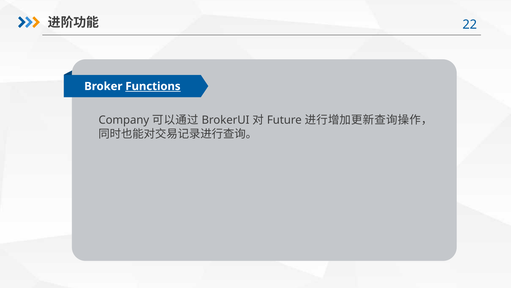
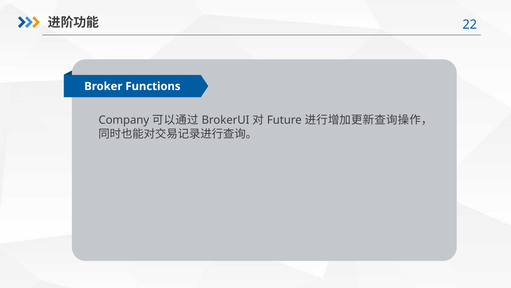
Functions underline: present -> none (153, 86)
